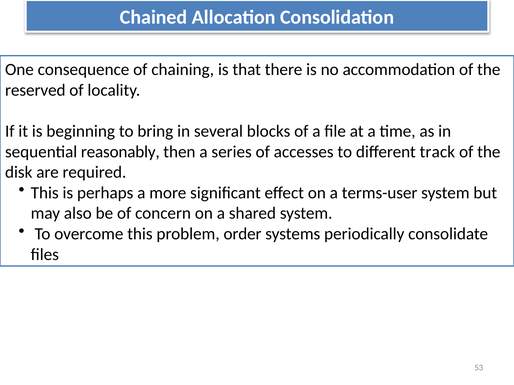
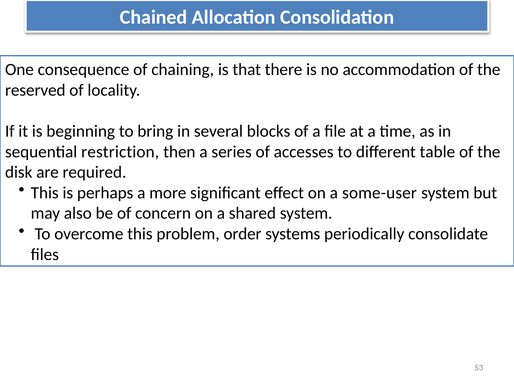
reasonably: reasonably -> restriction (120, 152)
track: track -> table (437, 152)
terms-user: terms-user -> some-user (380, 193)
